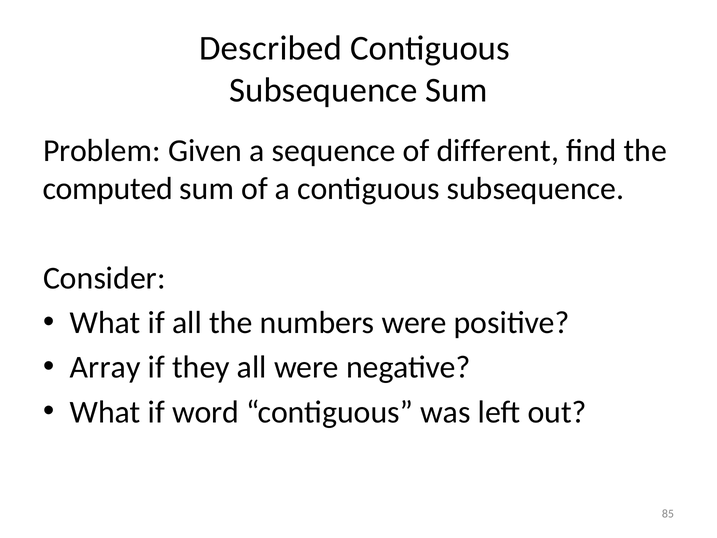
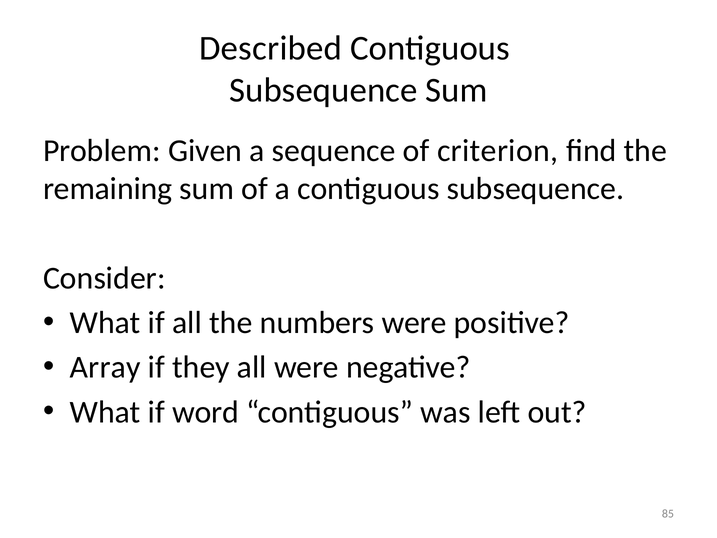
different: different -> criterion (498, 150)
computed: computed -> remaining (108, 189)
